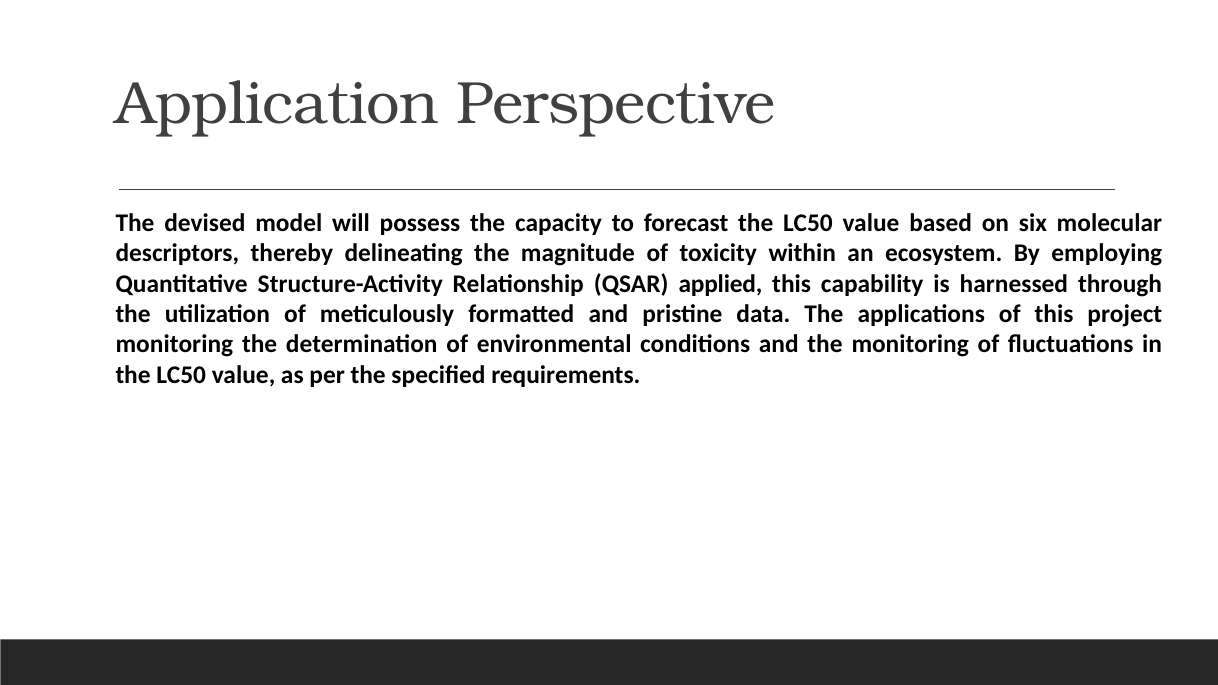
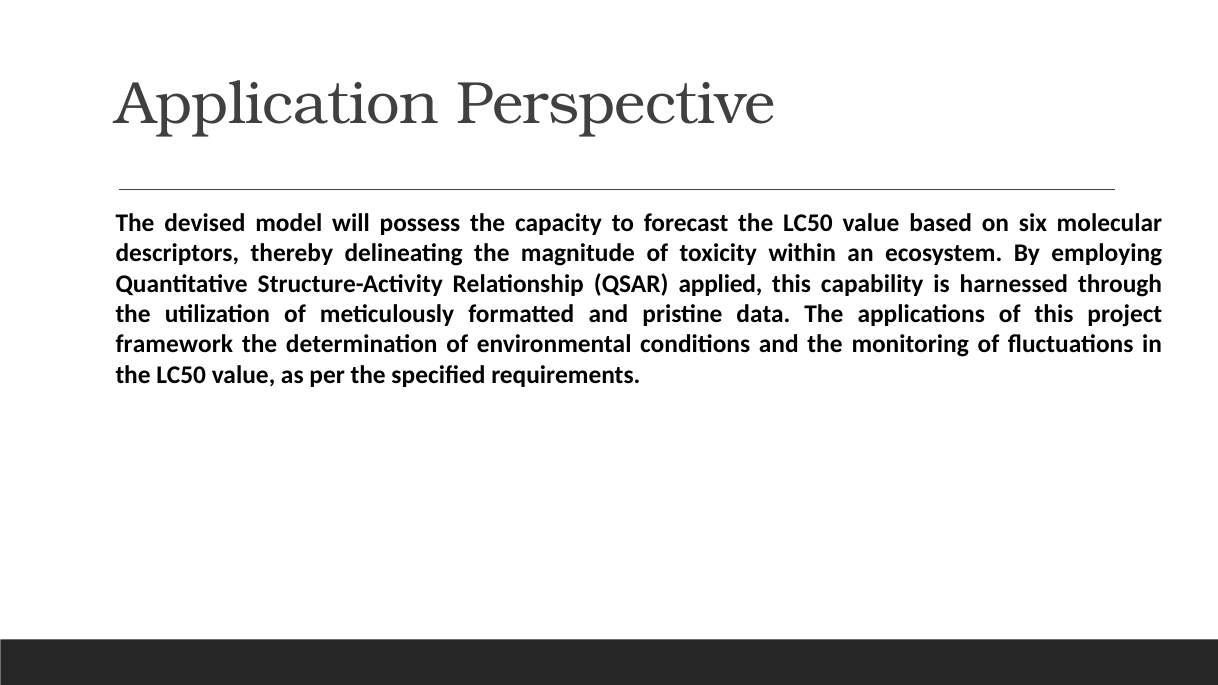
monitoring: monitoring -> framework (174, 345)
